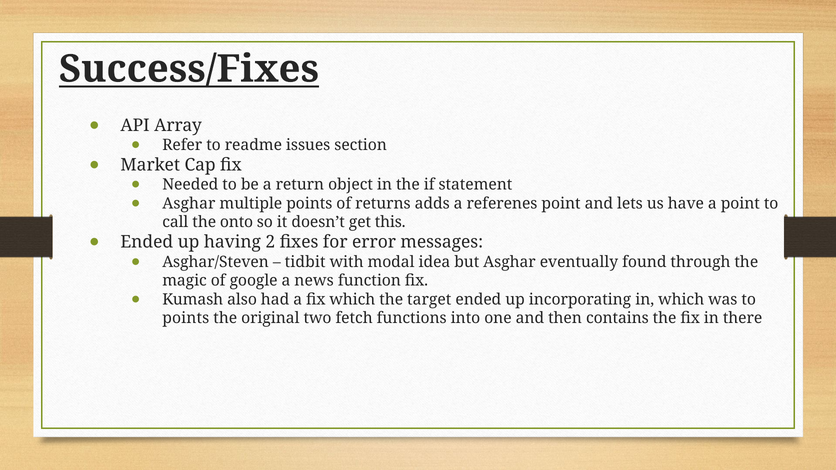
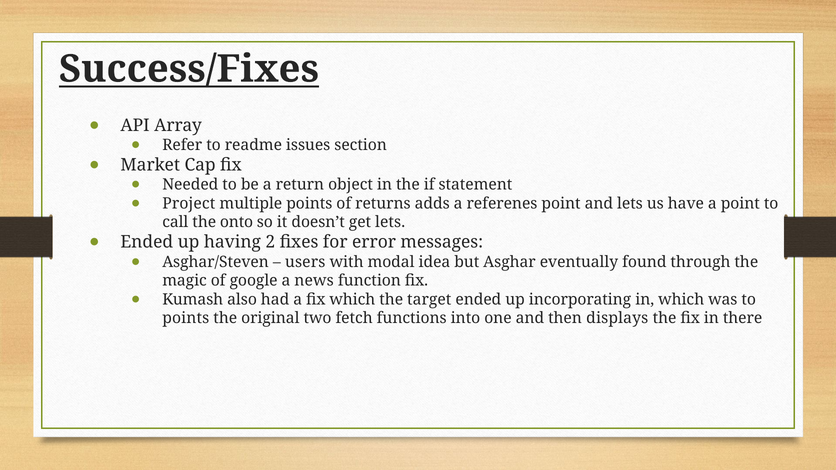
Asghar: Asghar -> Project (189, 204)
get this: this -> lets (390, 222)
tidbit: tidbit -> users (305, 262)
contains: contains -> displays (617, 318)
